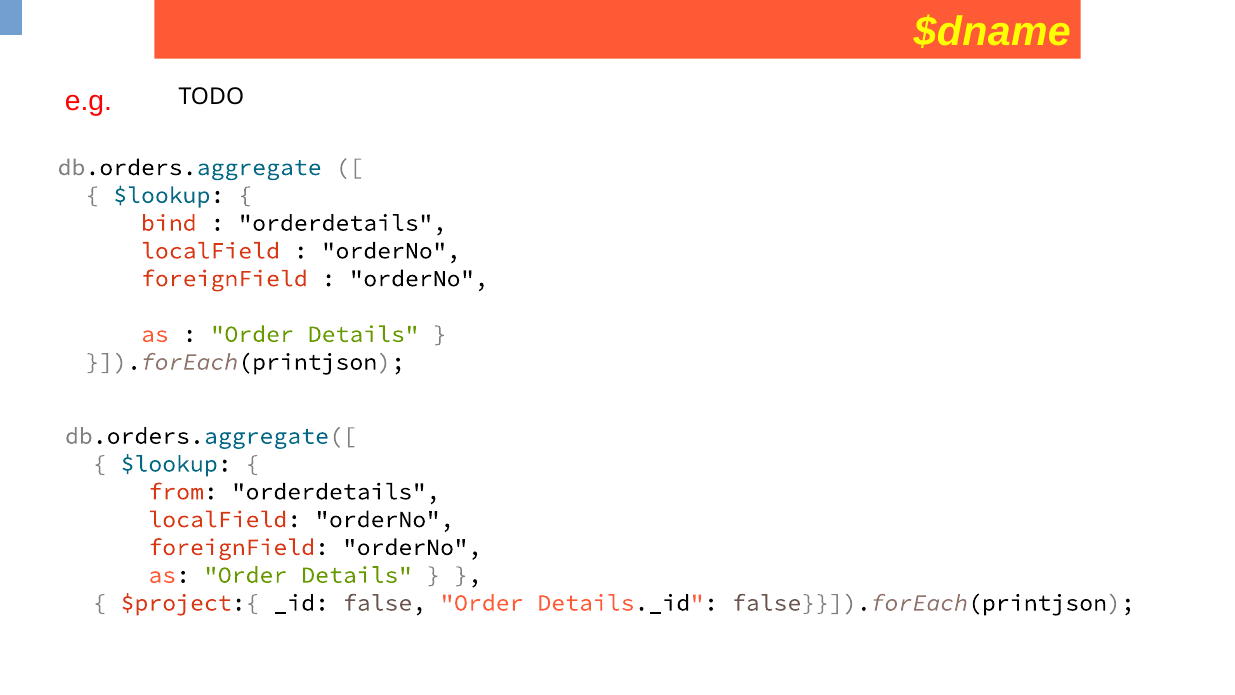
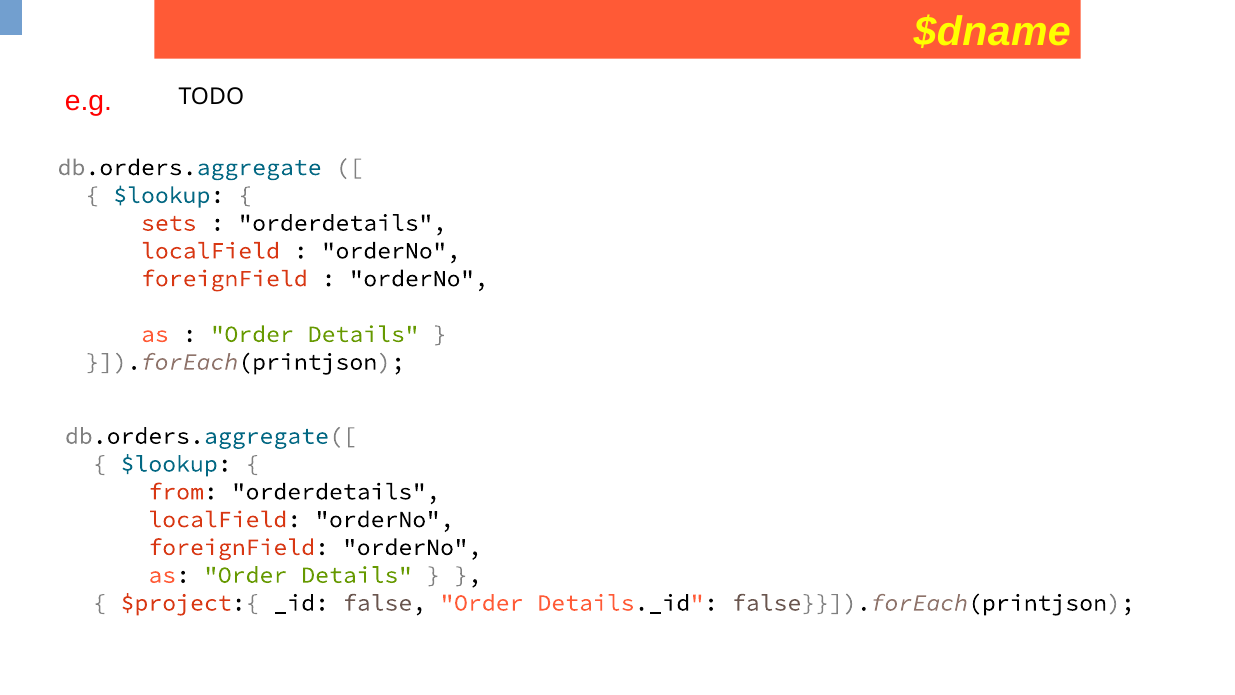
bind: bind -> sets (169, 223)
